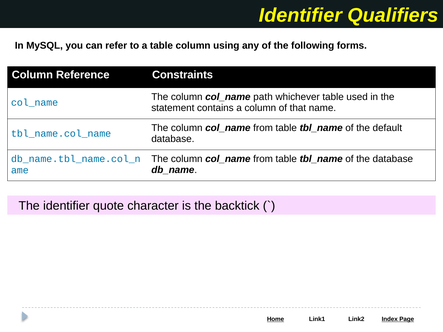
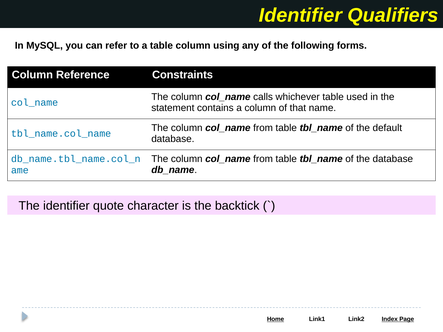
path: path -> calls (263, 97)
